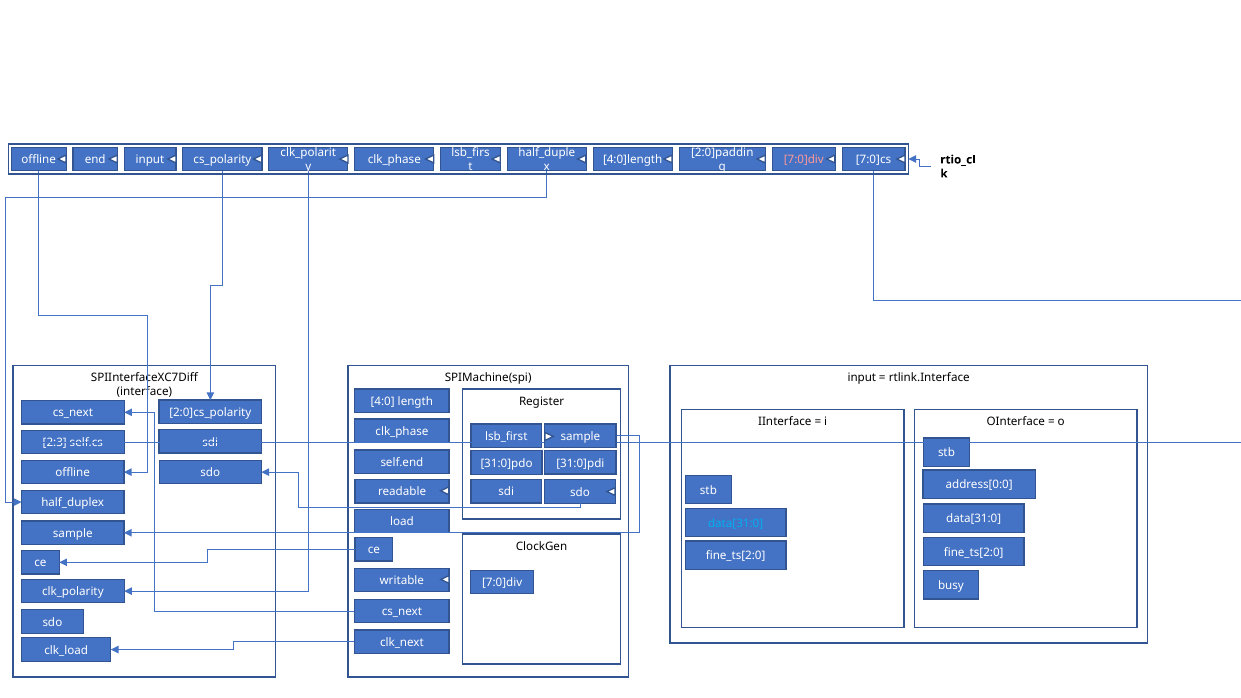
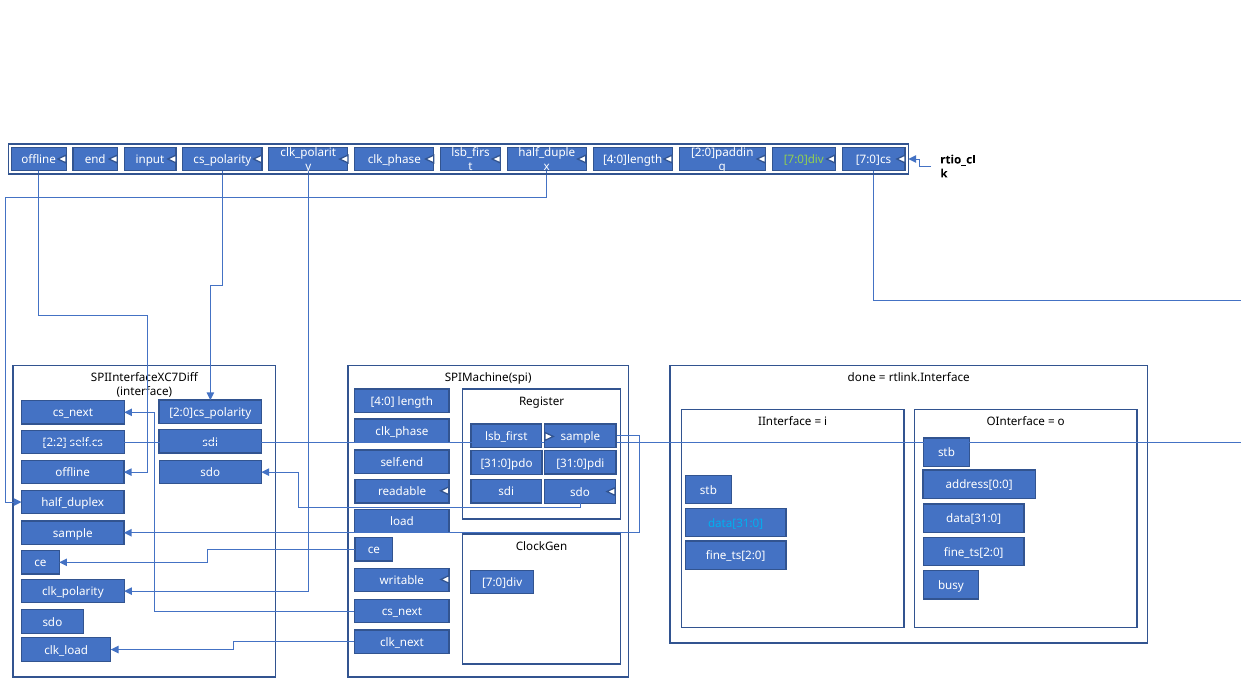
7:0]div colour: pink -> light green (804, 160)
input: input -> done (862, 378)
2:3: 2:3 -> 2:2 (55, 443)
